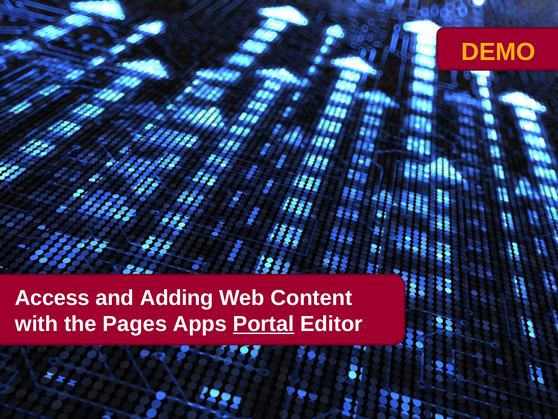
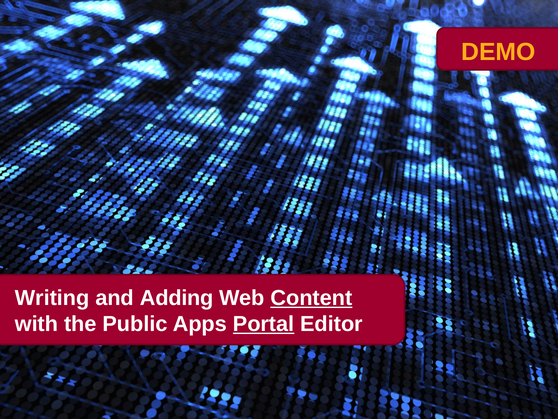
Access: Access -> Writing (52, 298)
Content underline: none -> present (311, 298)
Pages: Pages -> Public (135, 324)
